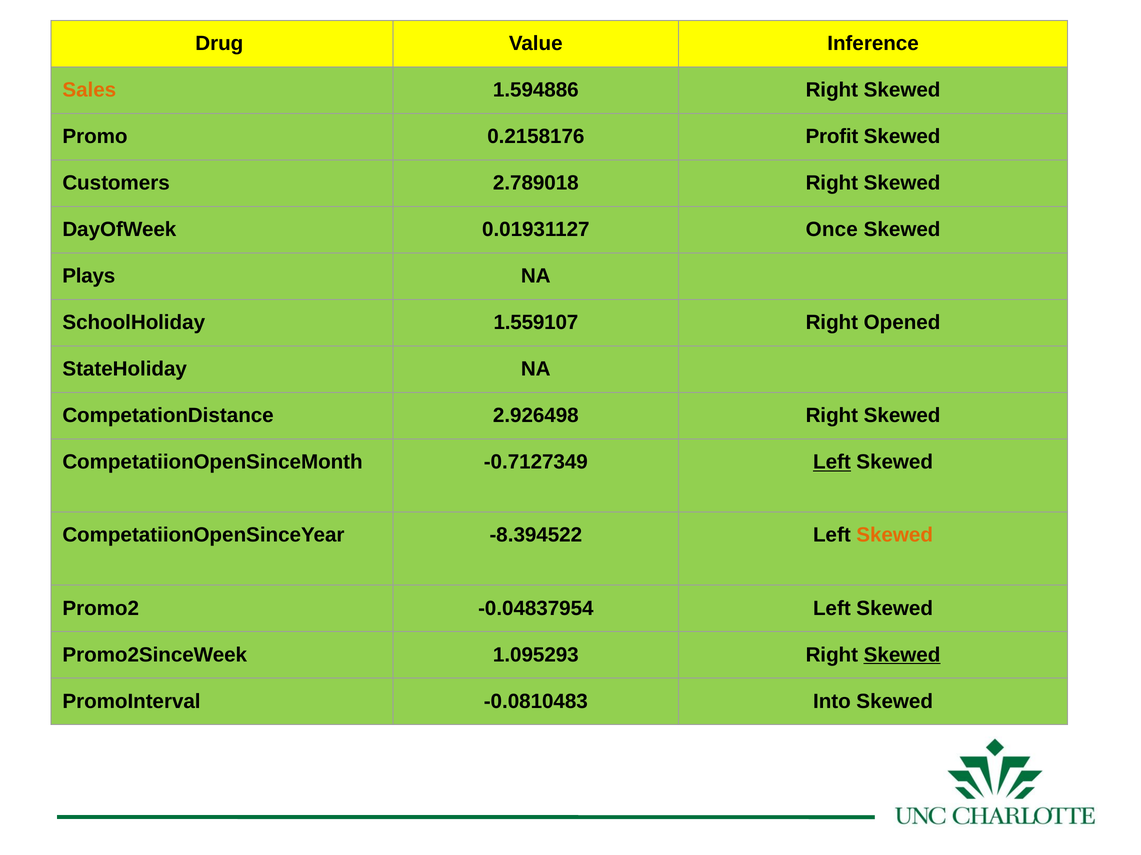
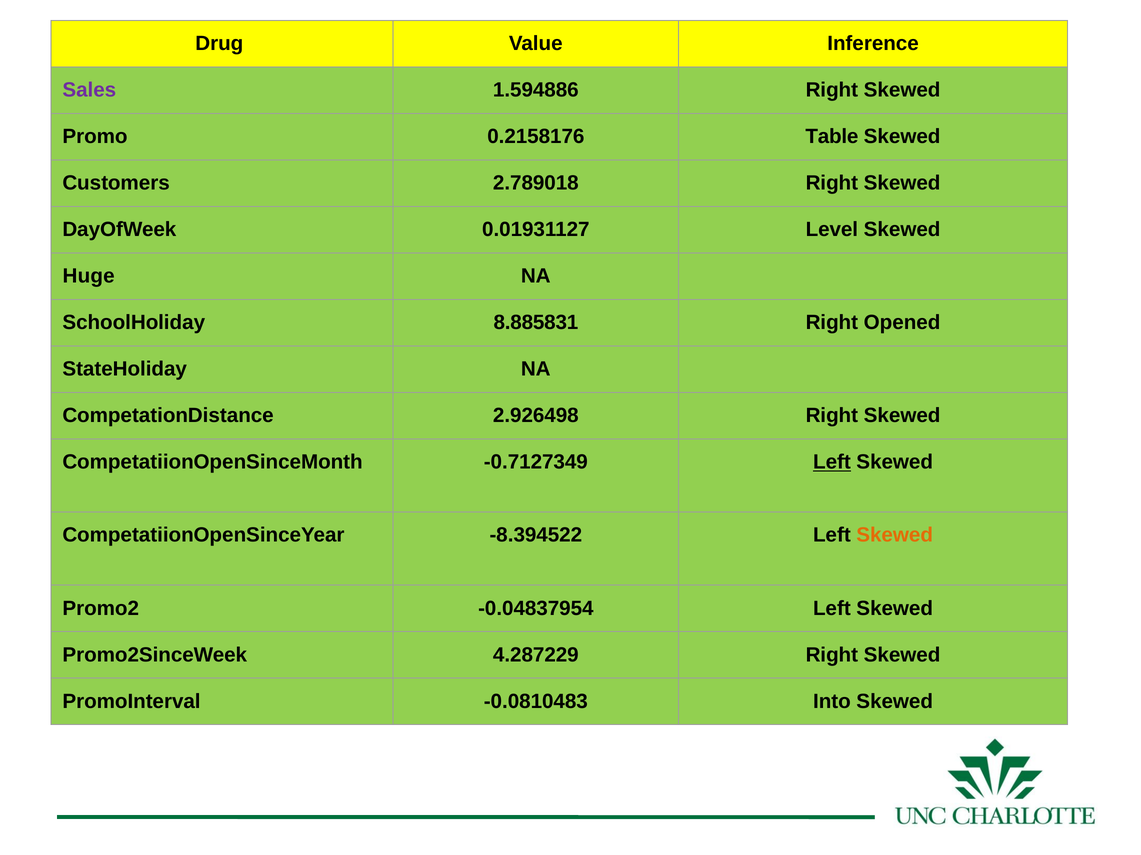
Sales colour: orange -> purple (89, 90)
Profit: Profit -> Table (832, 137)
Once: Once -> Level (832, 230)
Plays: Plays -> Huge (89, 276)
1.559107: 1.559107 -> 8.885831 (536, 323)
1.095293: 1.095293 -> 4.287229 (536, 655)
Skewed underline: present -> none (902, 655)
